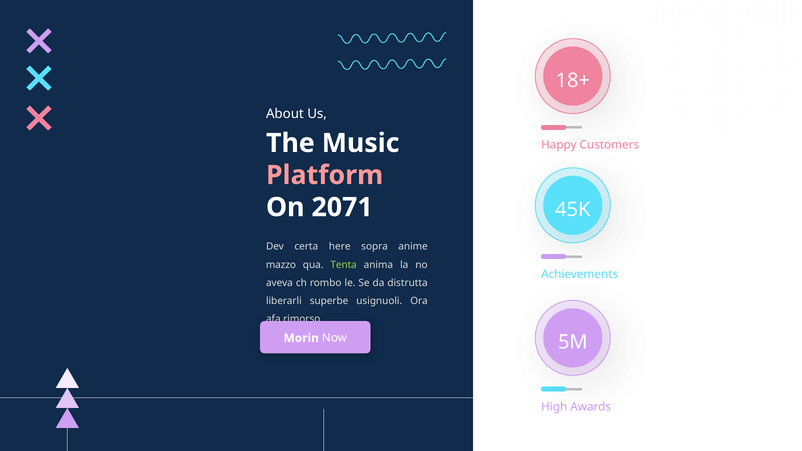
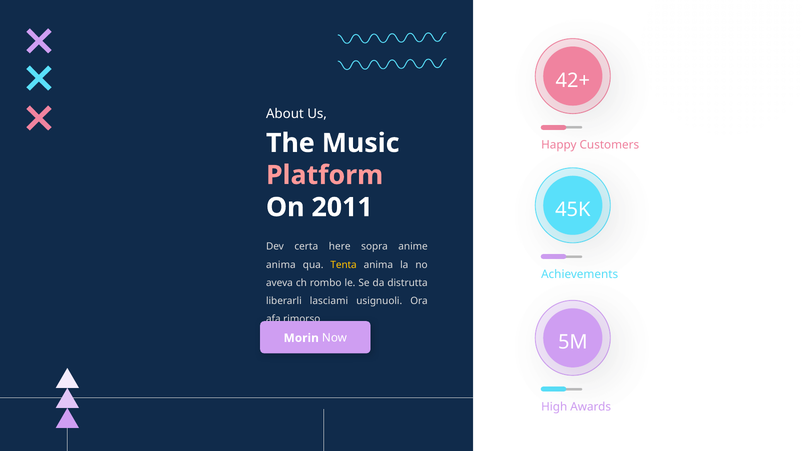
18+: 18+ -> 42+ (573, 81)
2071: 2071 -> 2011 (342, 207)
mazzo: mazzo -> anima (281, 265)
Tenta colour: light green -> yellow (344, 265)
superbe: superbe -> lasciami (329, 301)
